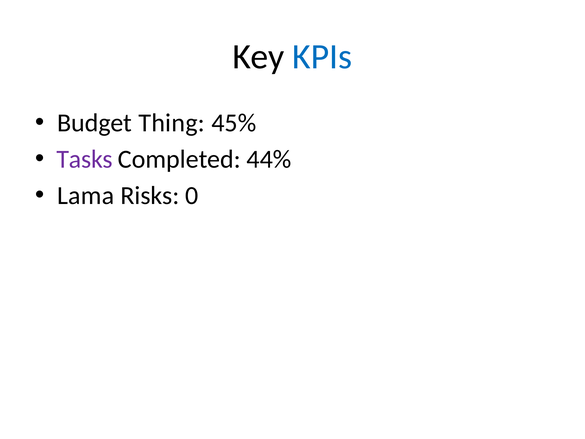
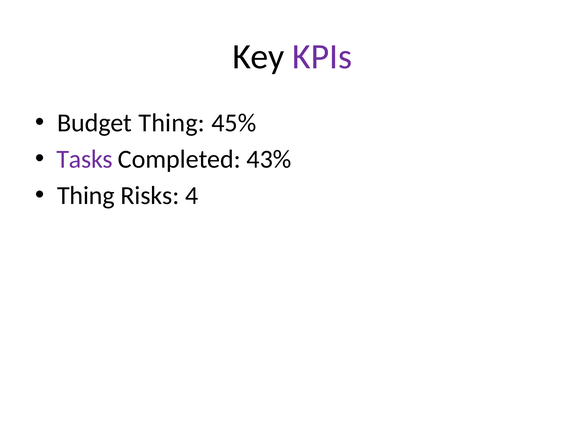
KPIs colour: blue -> purple (322, 57)
44%: 44% -> 43% (269, 159)
Lama: Lama -> Thing (86, 196)
0: 0 -> 4 (192, 196)
